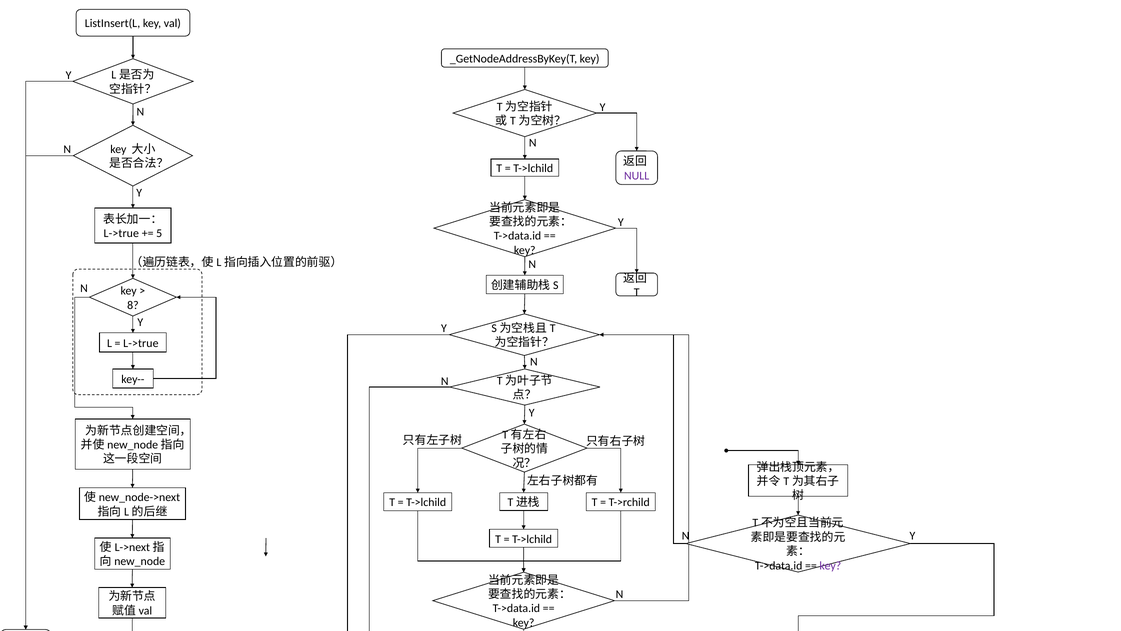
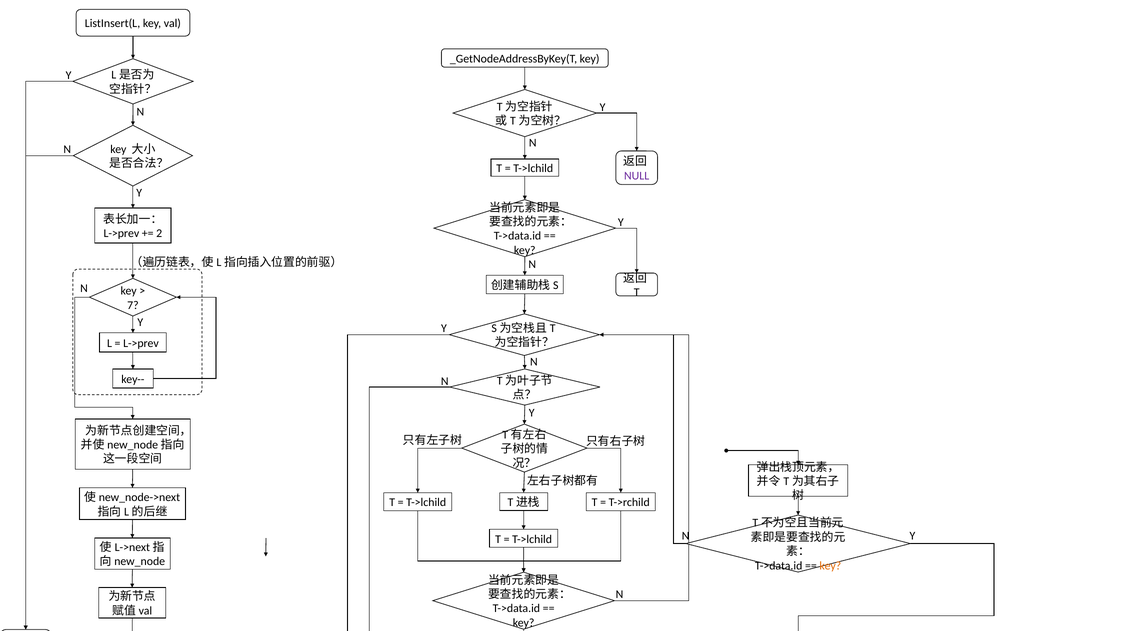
L->true: L->true -> L->prev (121, 233)
5: 5 -> 2 (159, 233)
8: 8 -> 7 (133, 305)
L->true: L->true -> L->prev (141, 343)
key colour: purple -> orange (830, 565)
